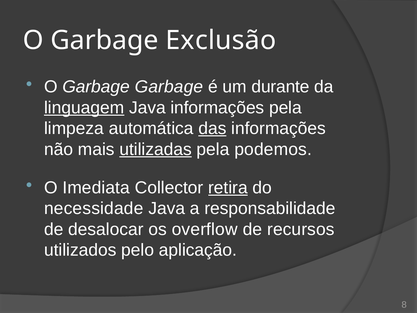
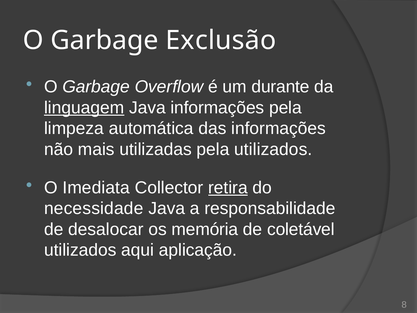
Garbage Garbage: Garbage -> Overflow (169, 87)
das underline: present -> none (212, 128)
utilizadas underline: present -> none (156, 149)
pela podemos: podemos -> utilizados (273, 149)
overflow: overflow -> memória (205, 229)
recursos: recursos -> coletável (301, 229)
pelo: pelo -> aqui (138, 250)
